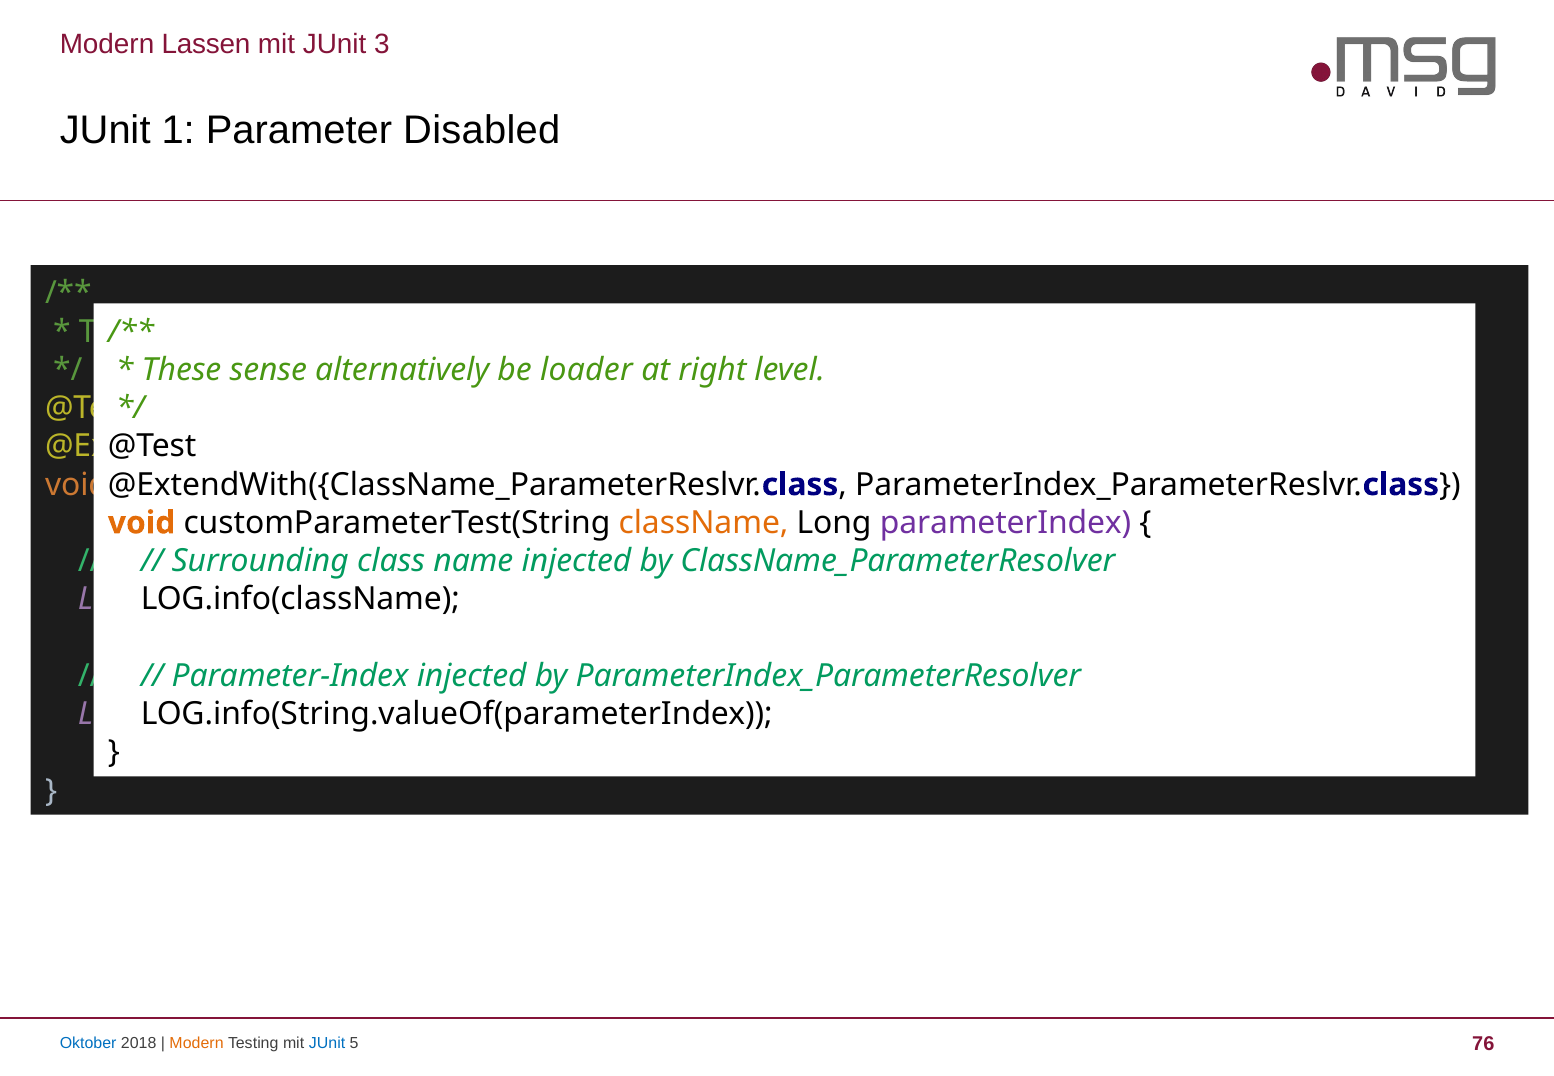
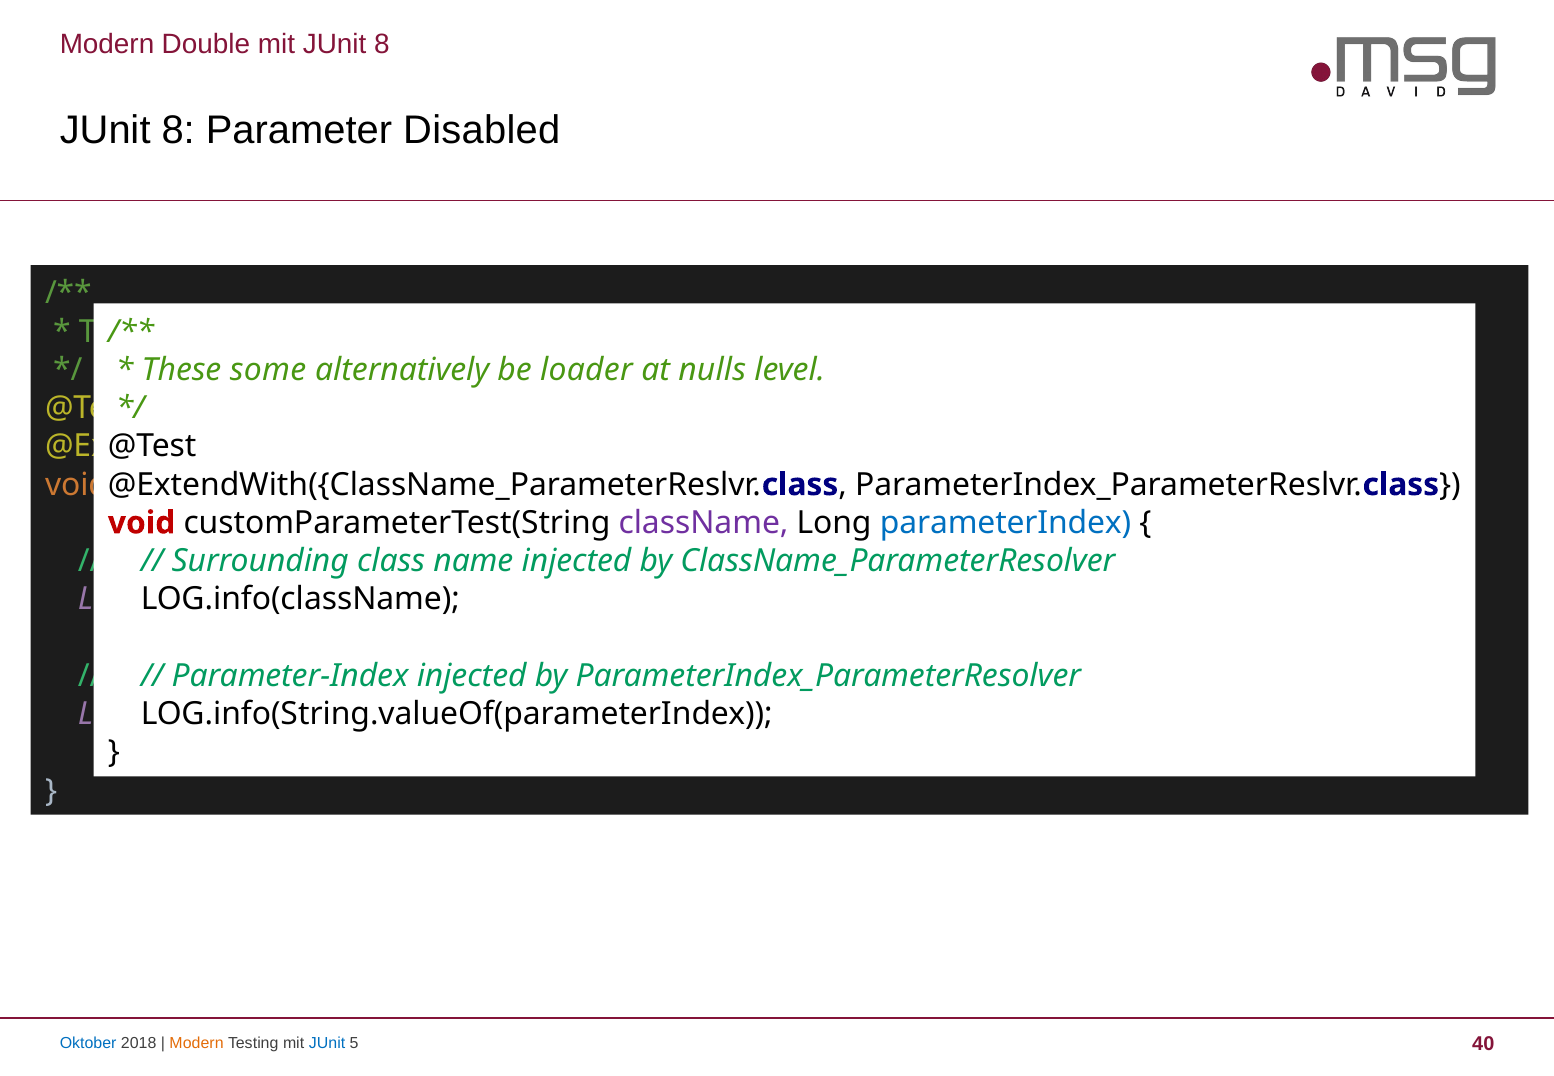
Lassen: Lassen -> Double (206, 45)
mit JUnit 3: 3 -> 8 (382, 45)
1: 1 -> 8 (178, 130)
sense: sense -> some (268, 370)
right: right -> nulls (712, 370)
void colour: orange -> red (142, 523)
className colour: orange -> purple (704, 523)
parameterIndex colour: purple -> blue (1006, 523)
76: 76 -> 40 (1483, 1044)
